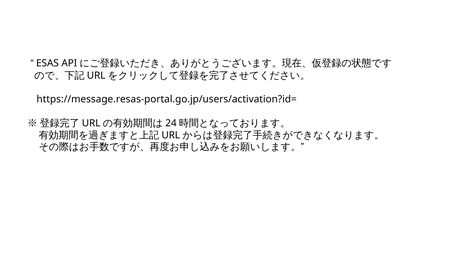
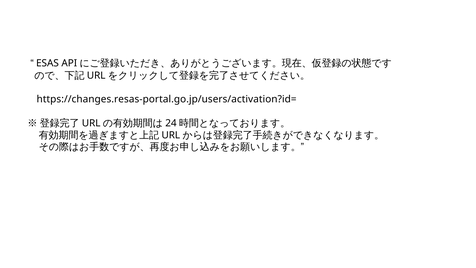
https://message.resas-portal.go.jp/users/activation?id=: https://message.resas-portal.go.jp/users/activation?id= -> https://changes.resas-portal.go.jp/users/activation?id= (167, 99)
